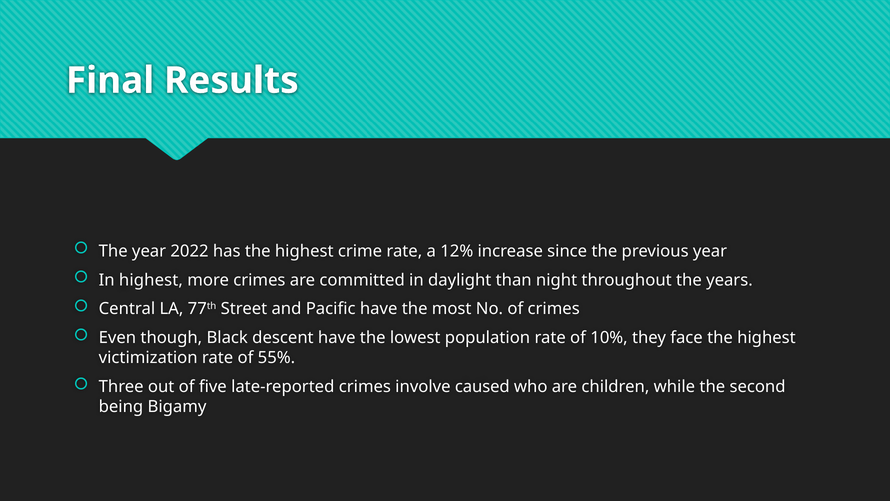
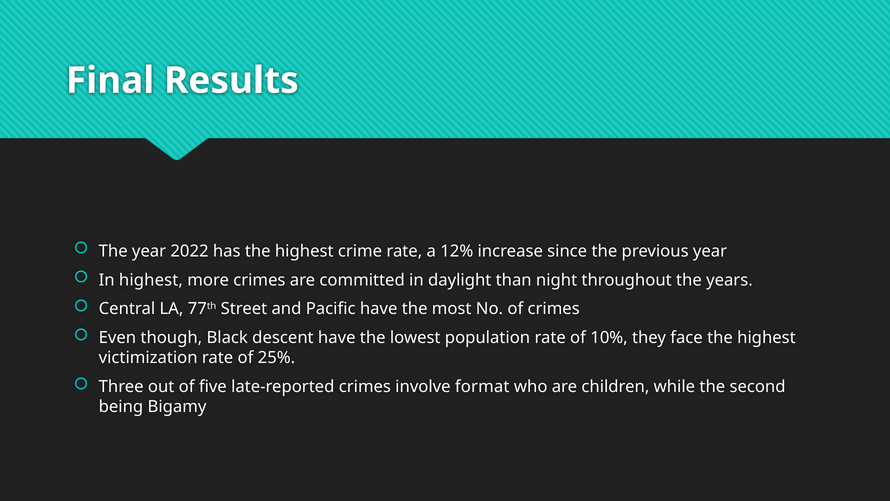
55%: 55% -> 25% (276, 358)
caused: caused -> format (482, 387)
